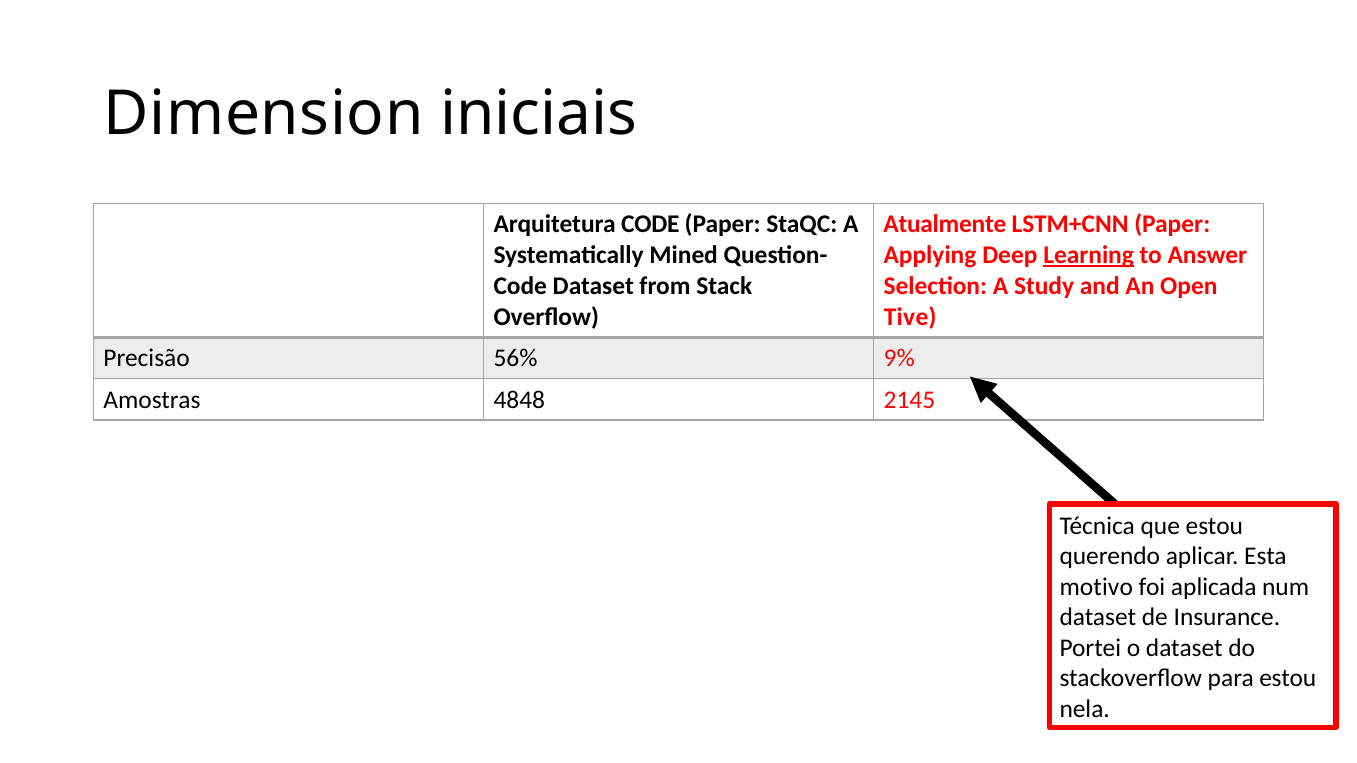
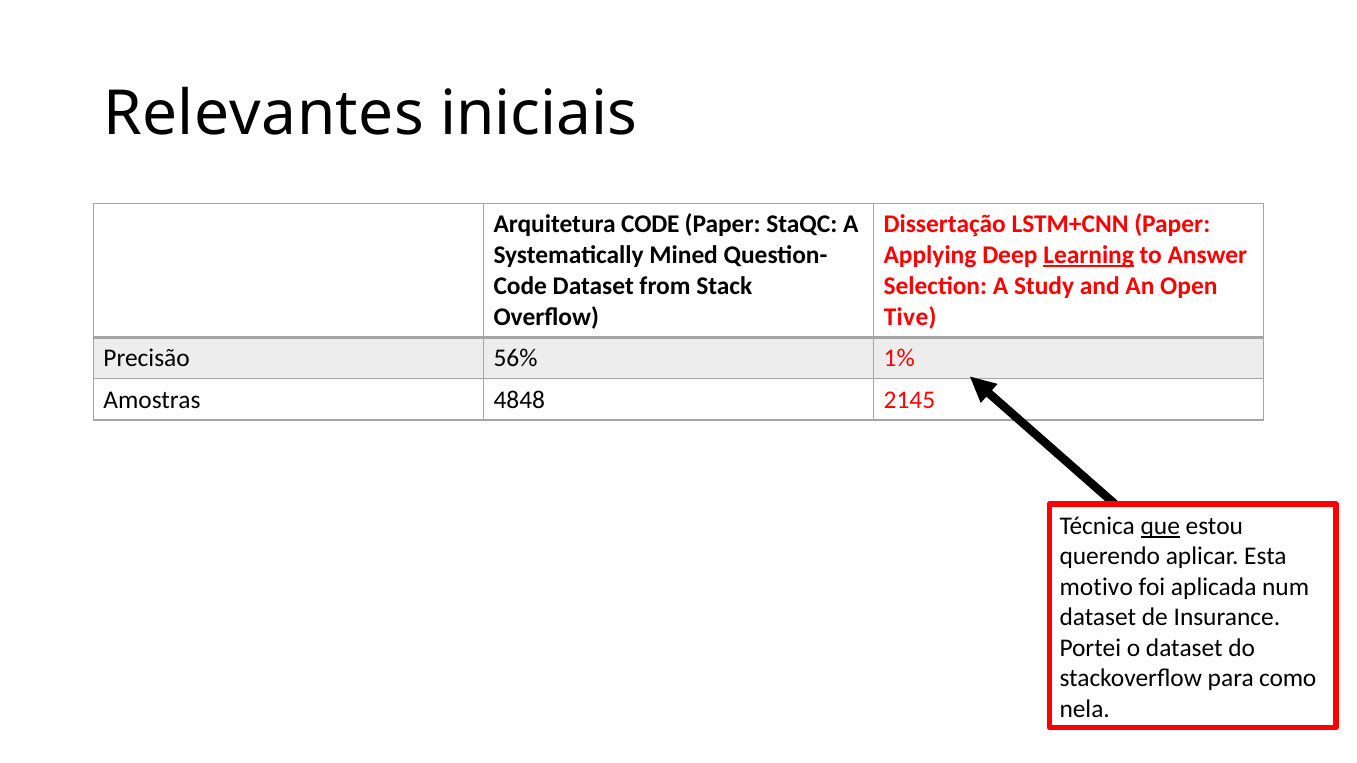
Dimension: Dimension -> Relevantes (264, 114)
Atualmente: Atualmente -> Dissertação (945, 224)
9%: 9% -> 1% (899, 359)
que underline: none -> present (1160, 526)
para estou: estou -> como (1288, 679)
